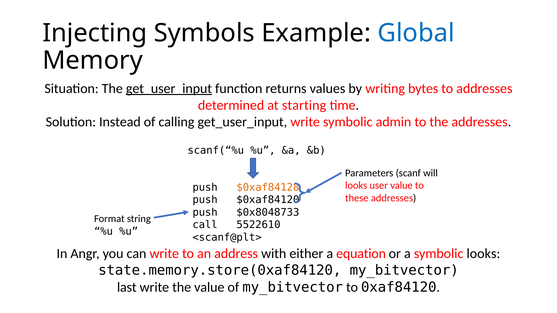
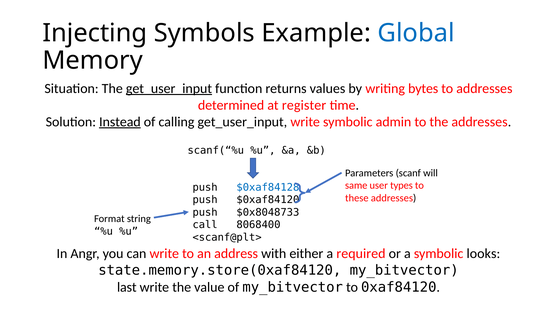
starting: starting -> register (304, 105)
Instead underline: none -> present (120, 122)
looks: looks -> same (356, 186)
user value: value -> types (401, 186)
$0xaf84128 colour: orange -> blue (268, 187)
5522610: 5522610 -> 8068400 (258, 225)
equation: equation -> required (361, 254)
